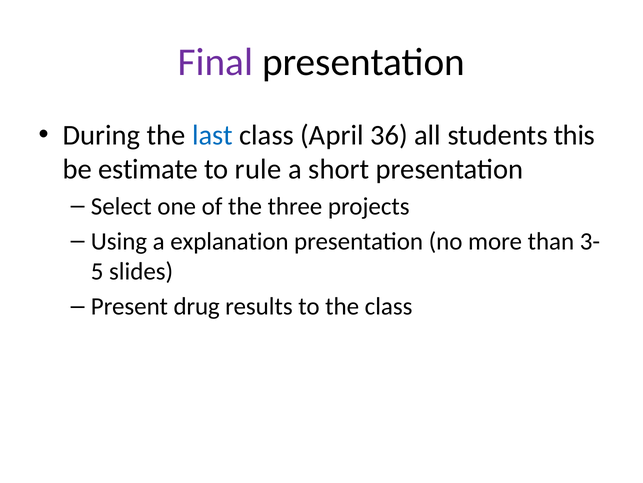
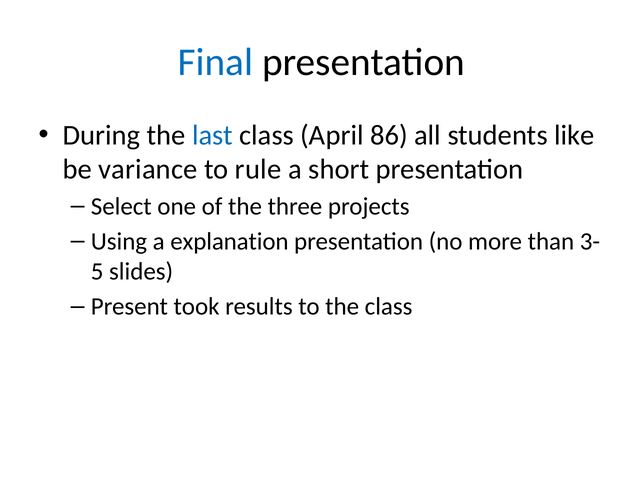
Final colour: purple -> blue (215, 62)
36: 36 -> 86 (389, 135)
this: this -> like (574, 135)
estimate: estimate -> variance (148, 169)
drug: drug -> took (197, 306)
